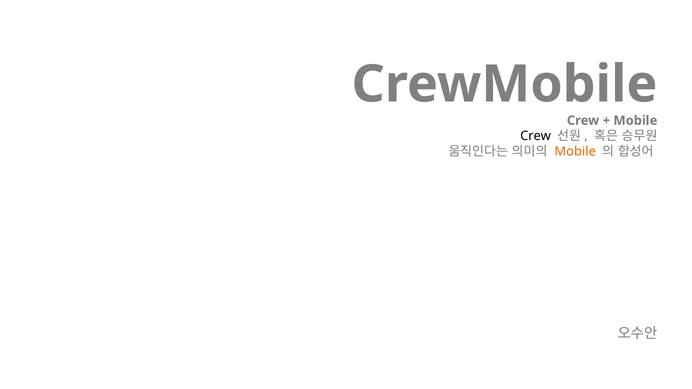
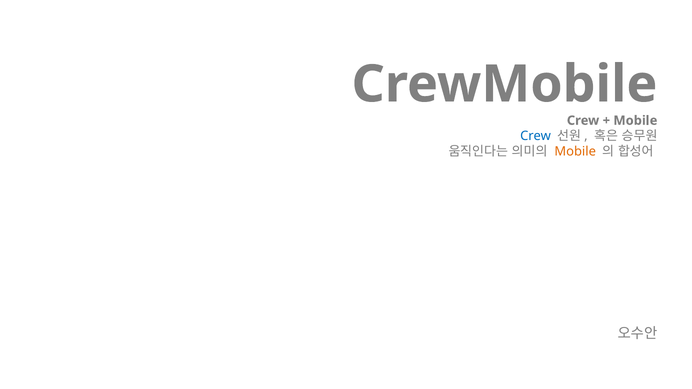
Crew colour: black -> blue (536, 136)
